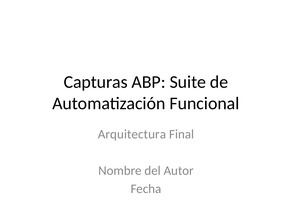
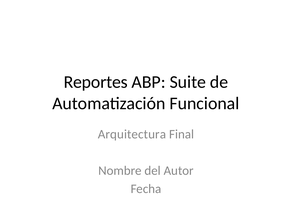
Capturas: Capturas -> Reportes (96, 82)
